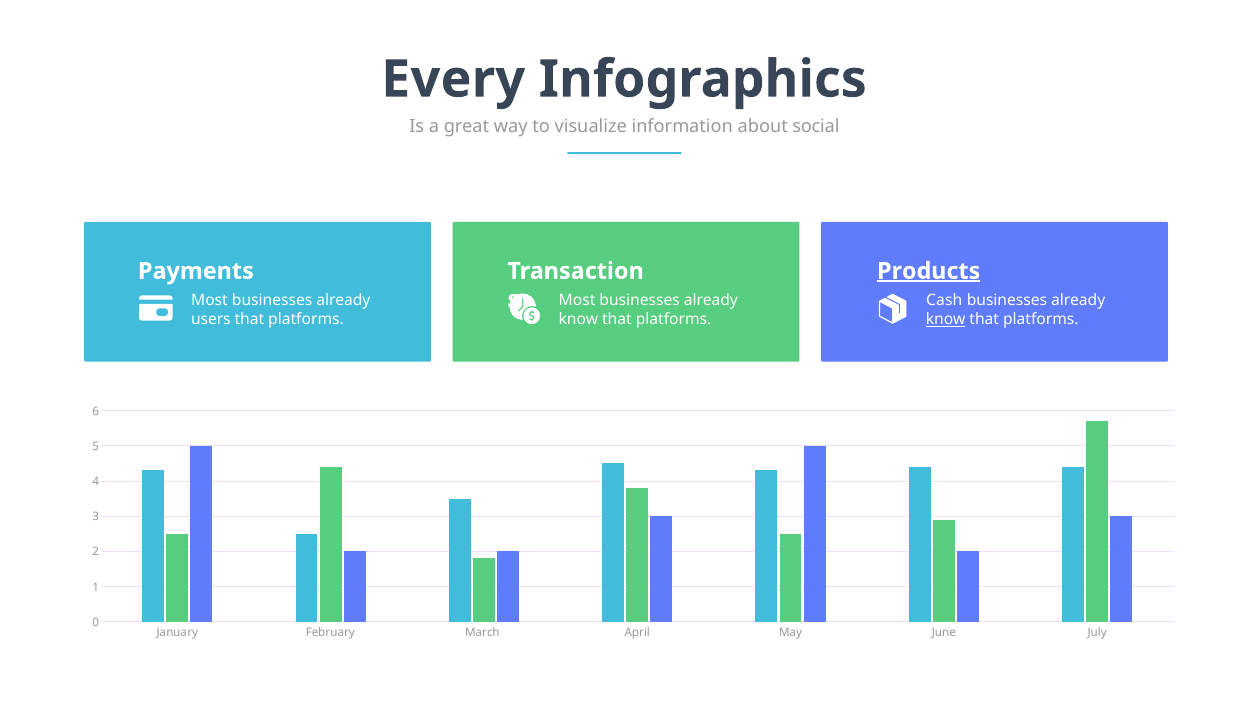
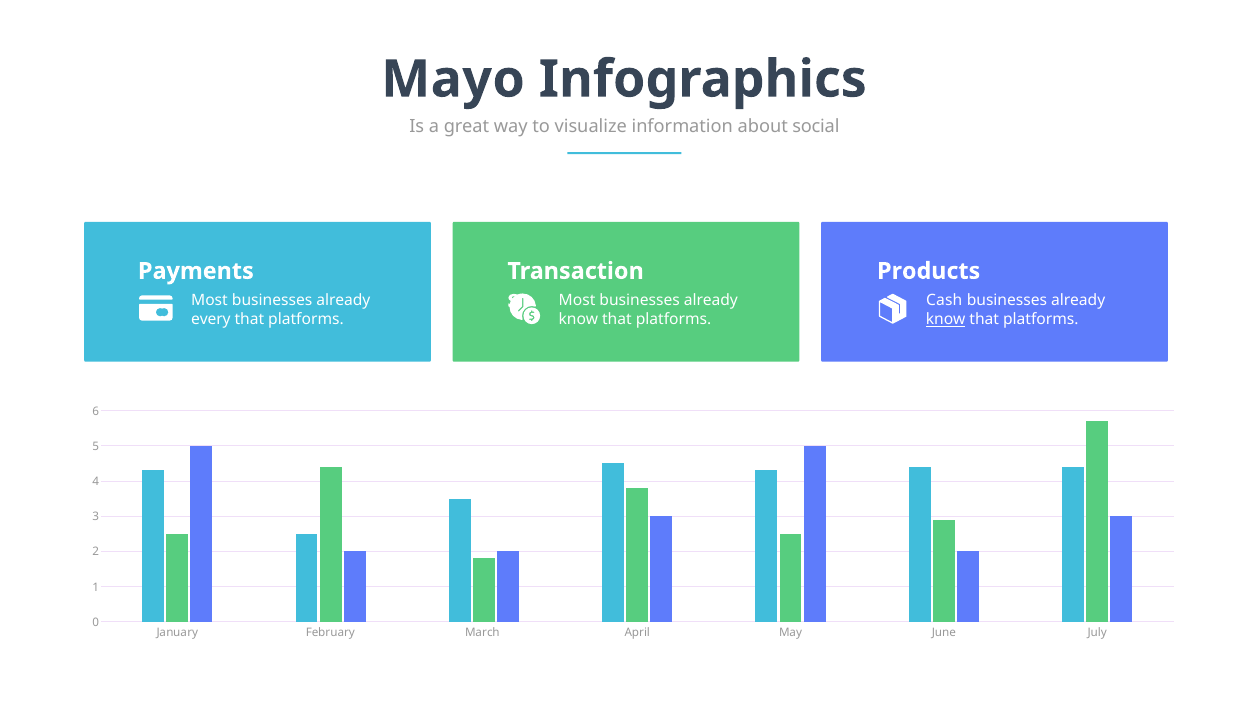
Every: Every -> Mayo (453, 79)
Products underline: present -> none (929, 271)
users: users -> every (211, 319)
